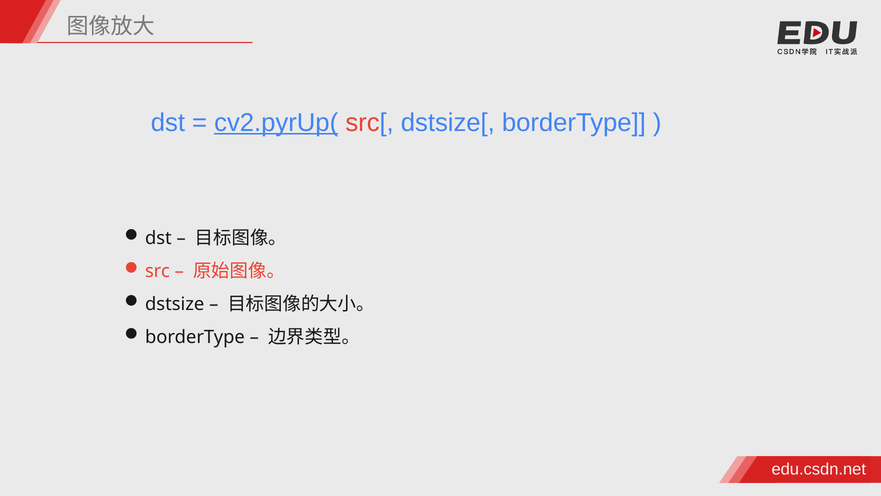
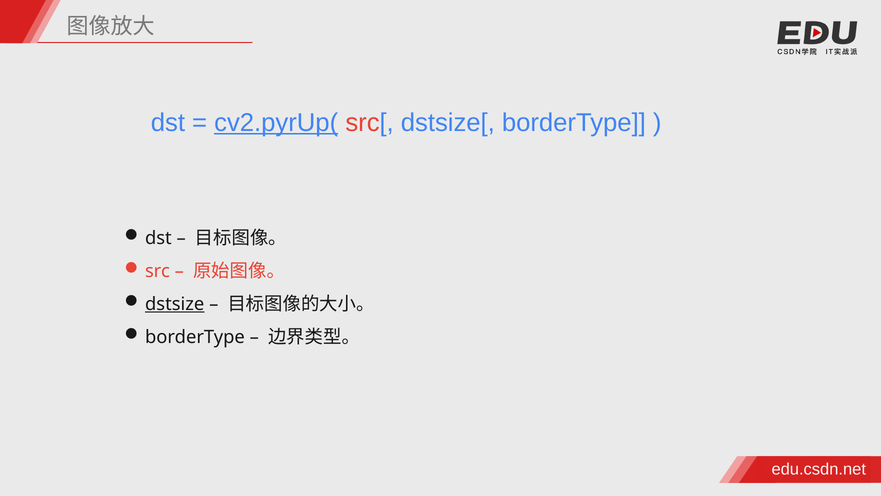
dstsize underline: none -> present (175, 304)
